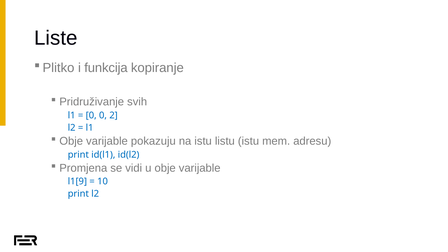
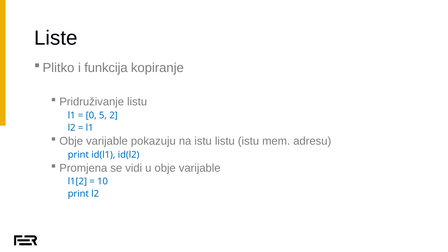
Pridruživanje svih: svih -> listu (137, 102)
0 0: 0 -> 5 (103, 115)
l1[9: l1[9 -> l1[2 (77, 181)
